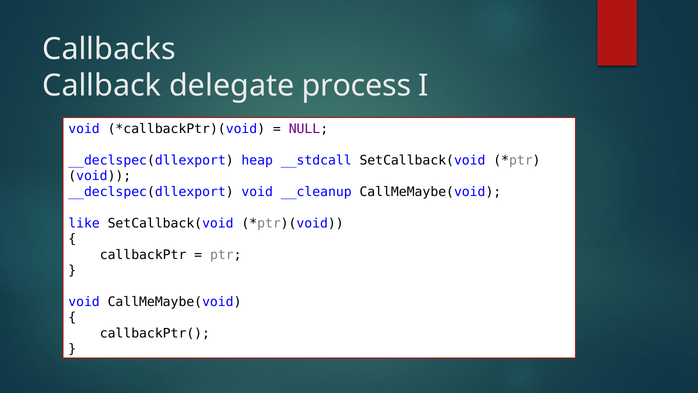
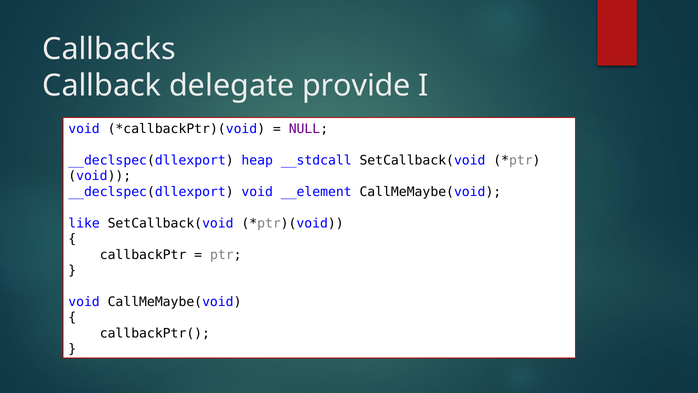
process: process -> provide (357, 86)
__cleanup: __cleanup -> __element (316, 192)
